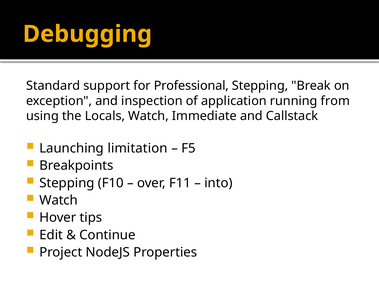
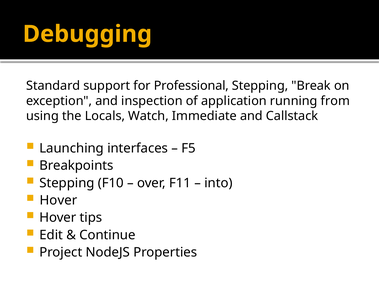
limitation: limitation -> interfaces (138, 148)
Watch: Watch -> Hover (58, 200)
